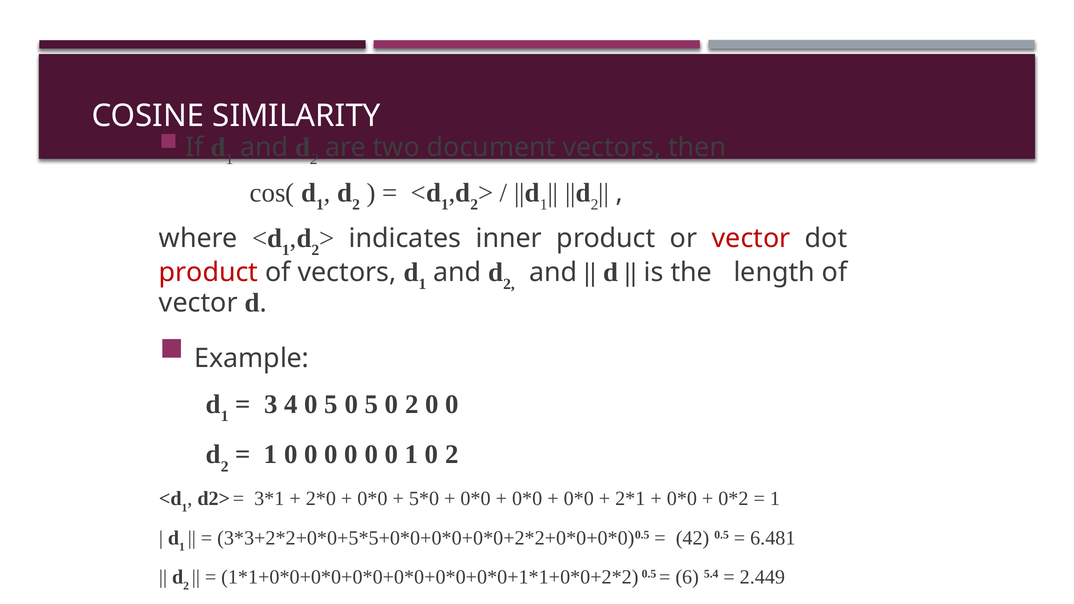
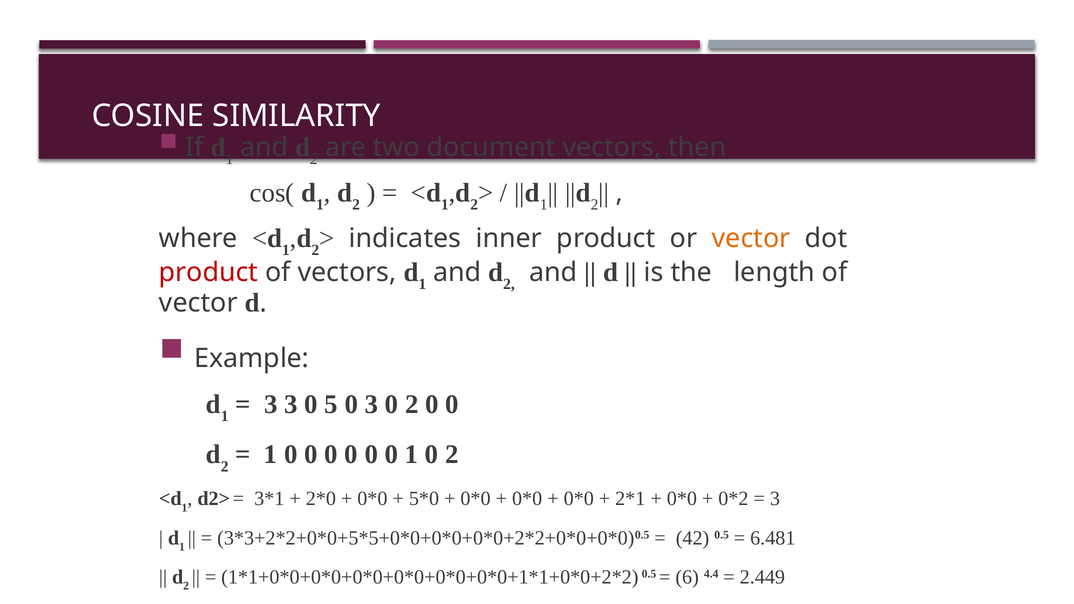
vector colour: red -> orange (751, 238)
3 4: 4 -> 3 (291, 405)
5 0 5: 5 -> 3 (371, 405)
1: 1 -> 3 (775, 499)
5.4: 5.4 -> 4.4 (711, 574)
